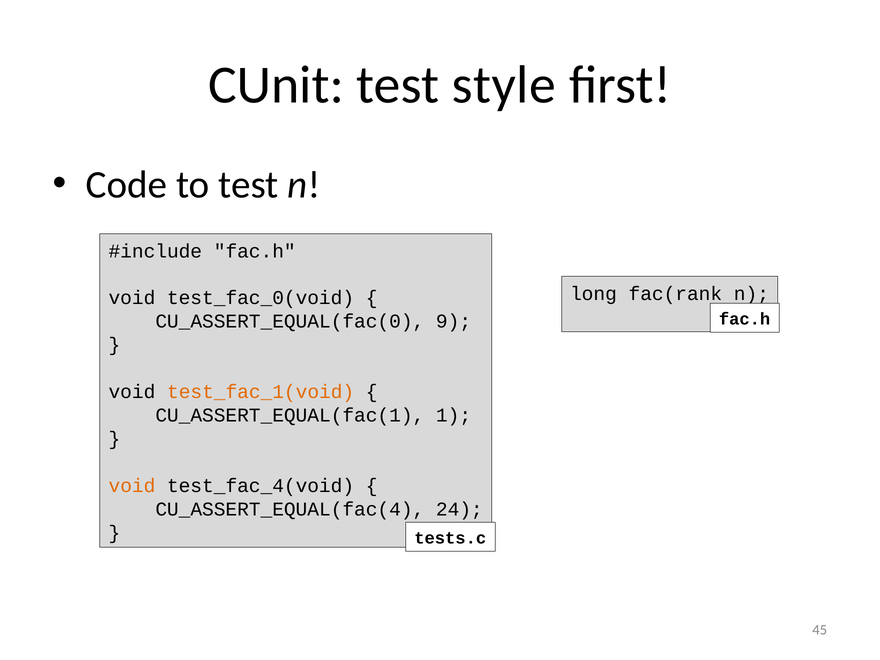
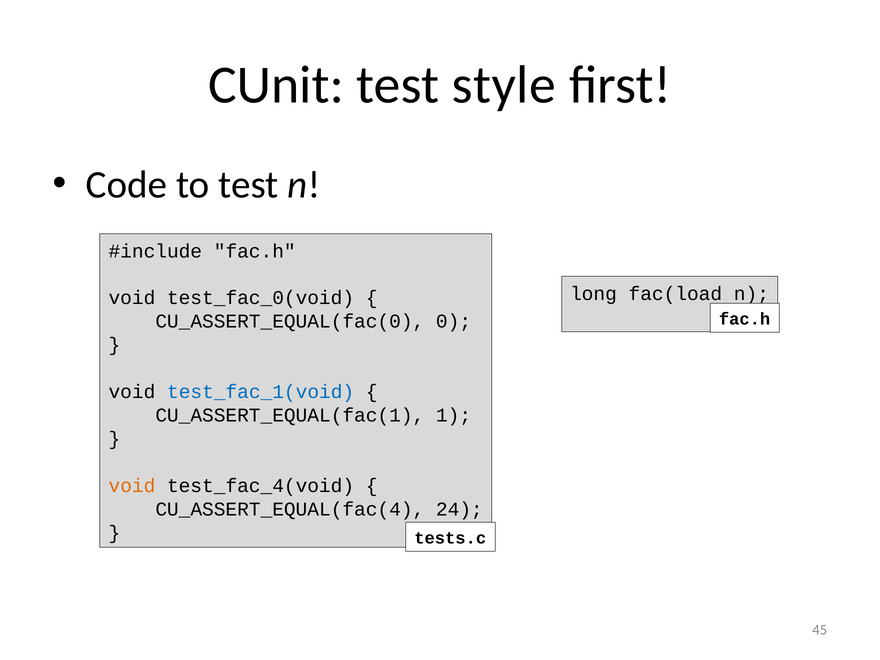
fac(rank: fac(rank -> fac(load (675, 294)
9: 9 -> 0 (454, 321)
test_fac_1(void colour: orange -> blue (261, 392)
